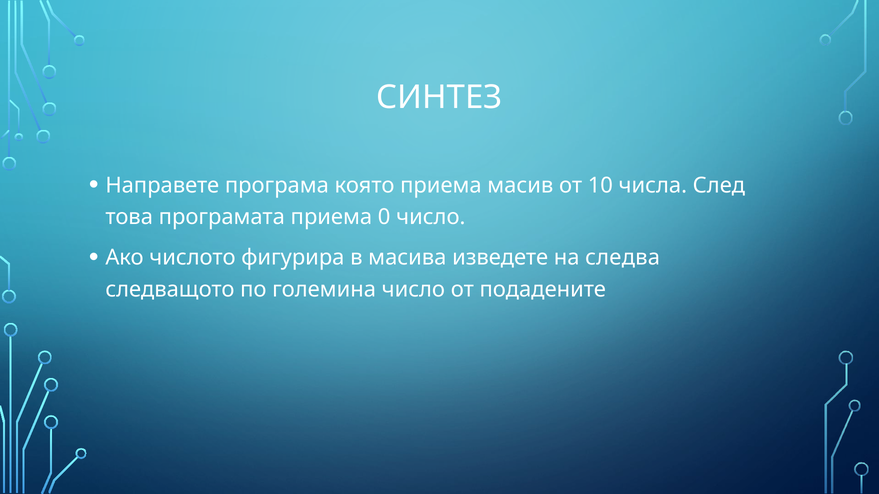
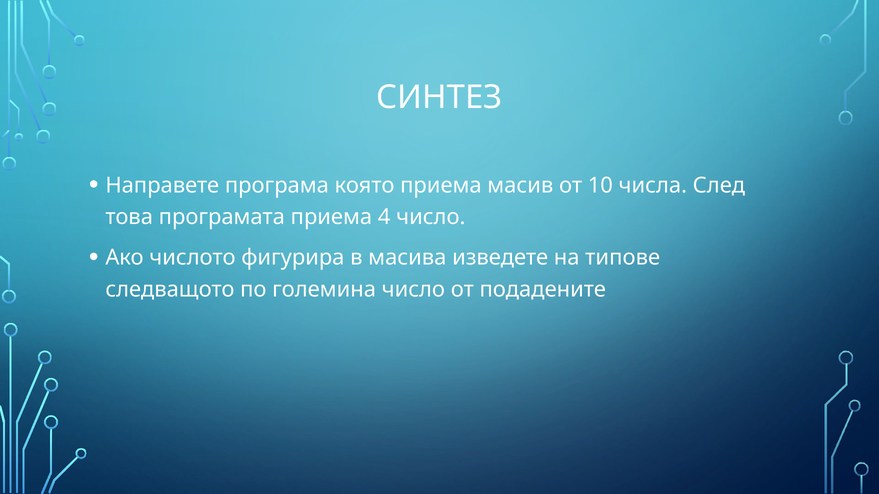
0: 0 -> 4 (384, 217)
следва: следва -> типове (623, 258)
